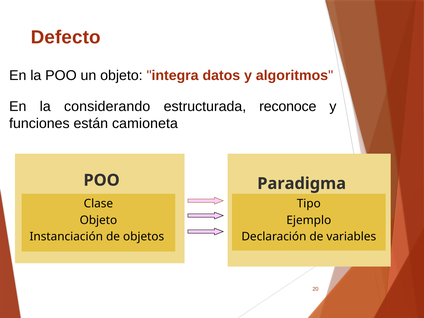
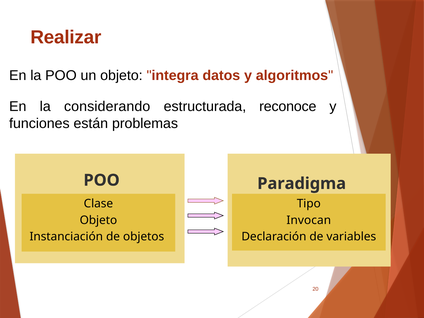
Defecto: Defecto -> Realizar (66, 37)
camioneta: camioneta -> problemas (145, 124)
Ejemplo: Ejemplo -> Invocan (309, 220)
